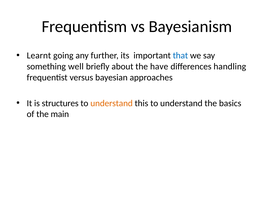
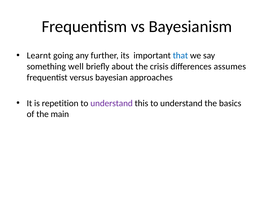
have: have -> crisis (159, 66)
handling: handling -> assumes (230, 66)
structures: structures -> repetition (60, 103)
understand colour: orange -> purple (112, 103)
